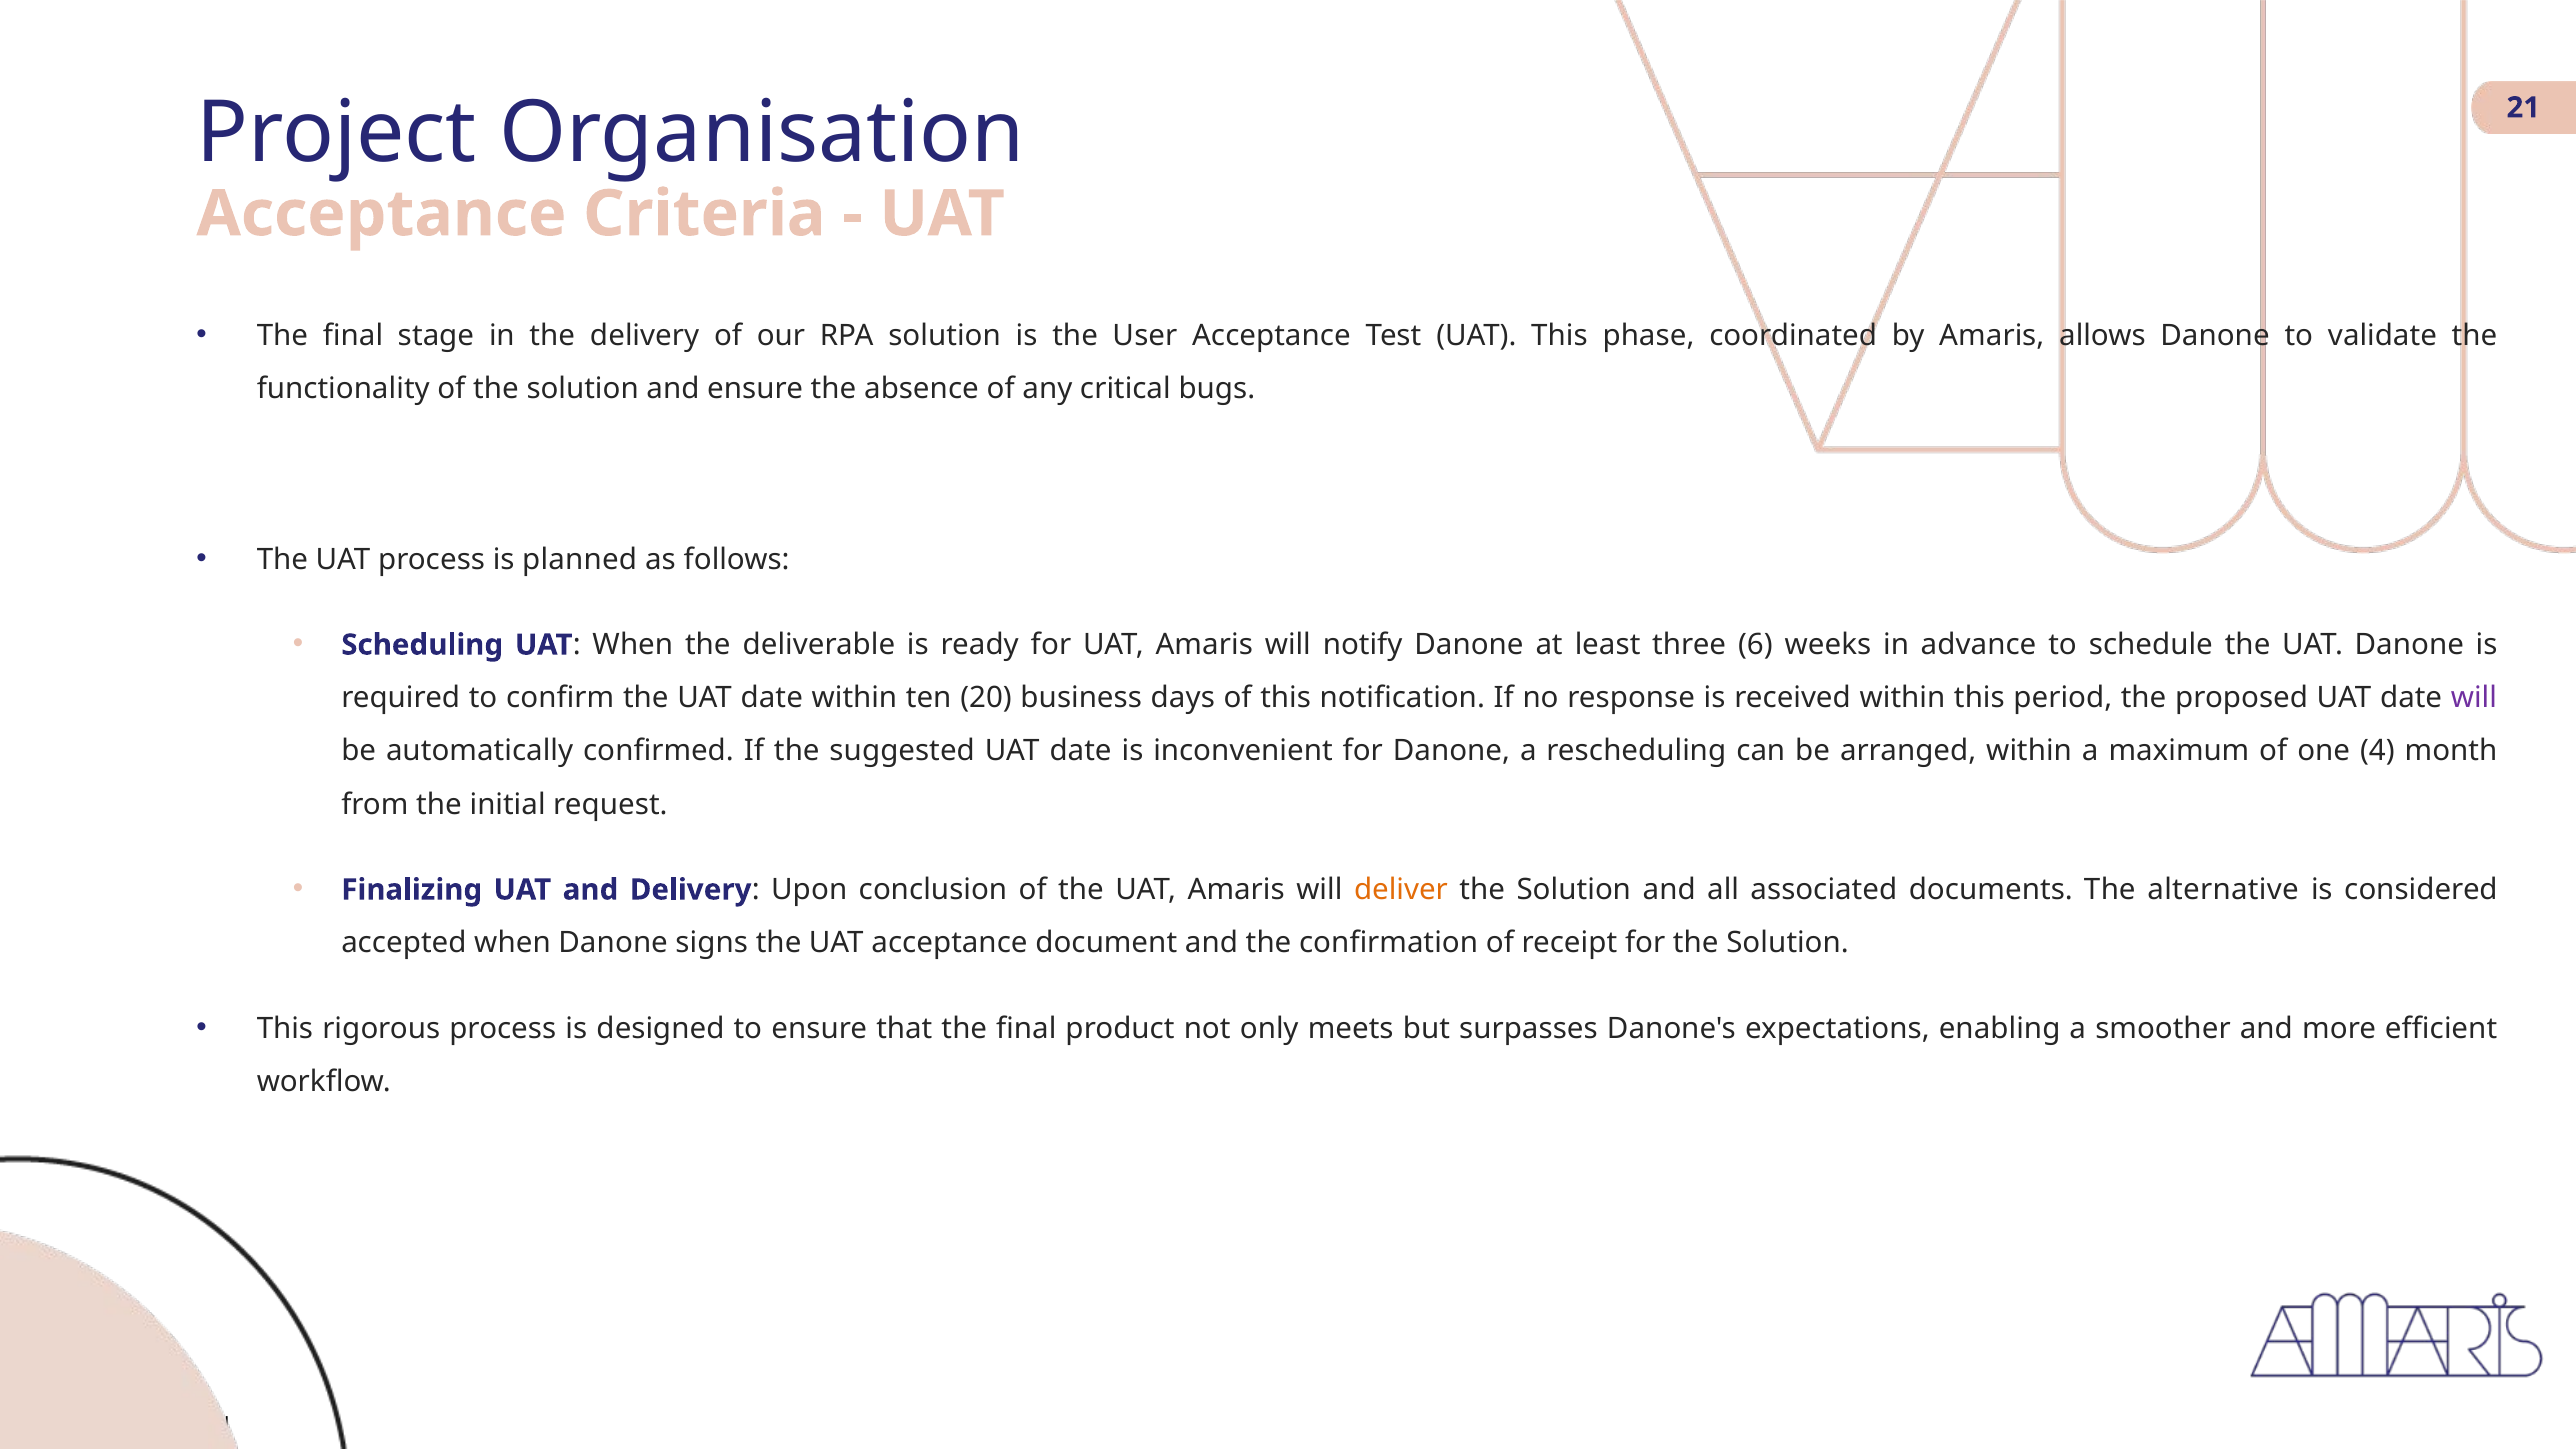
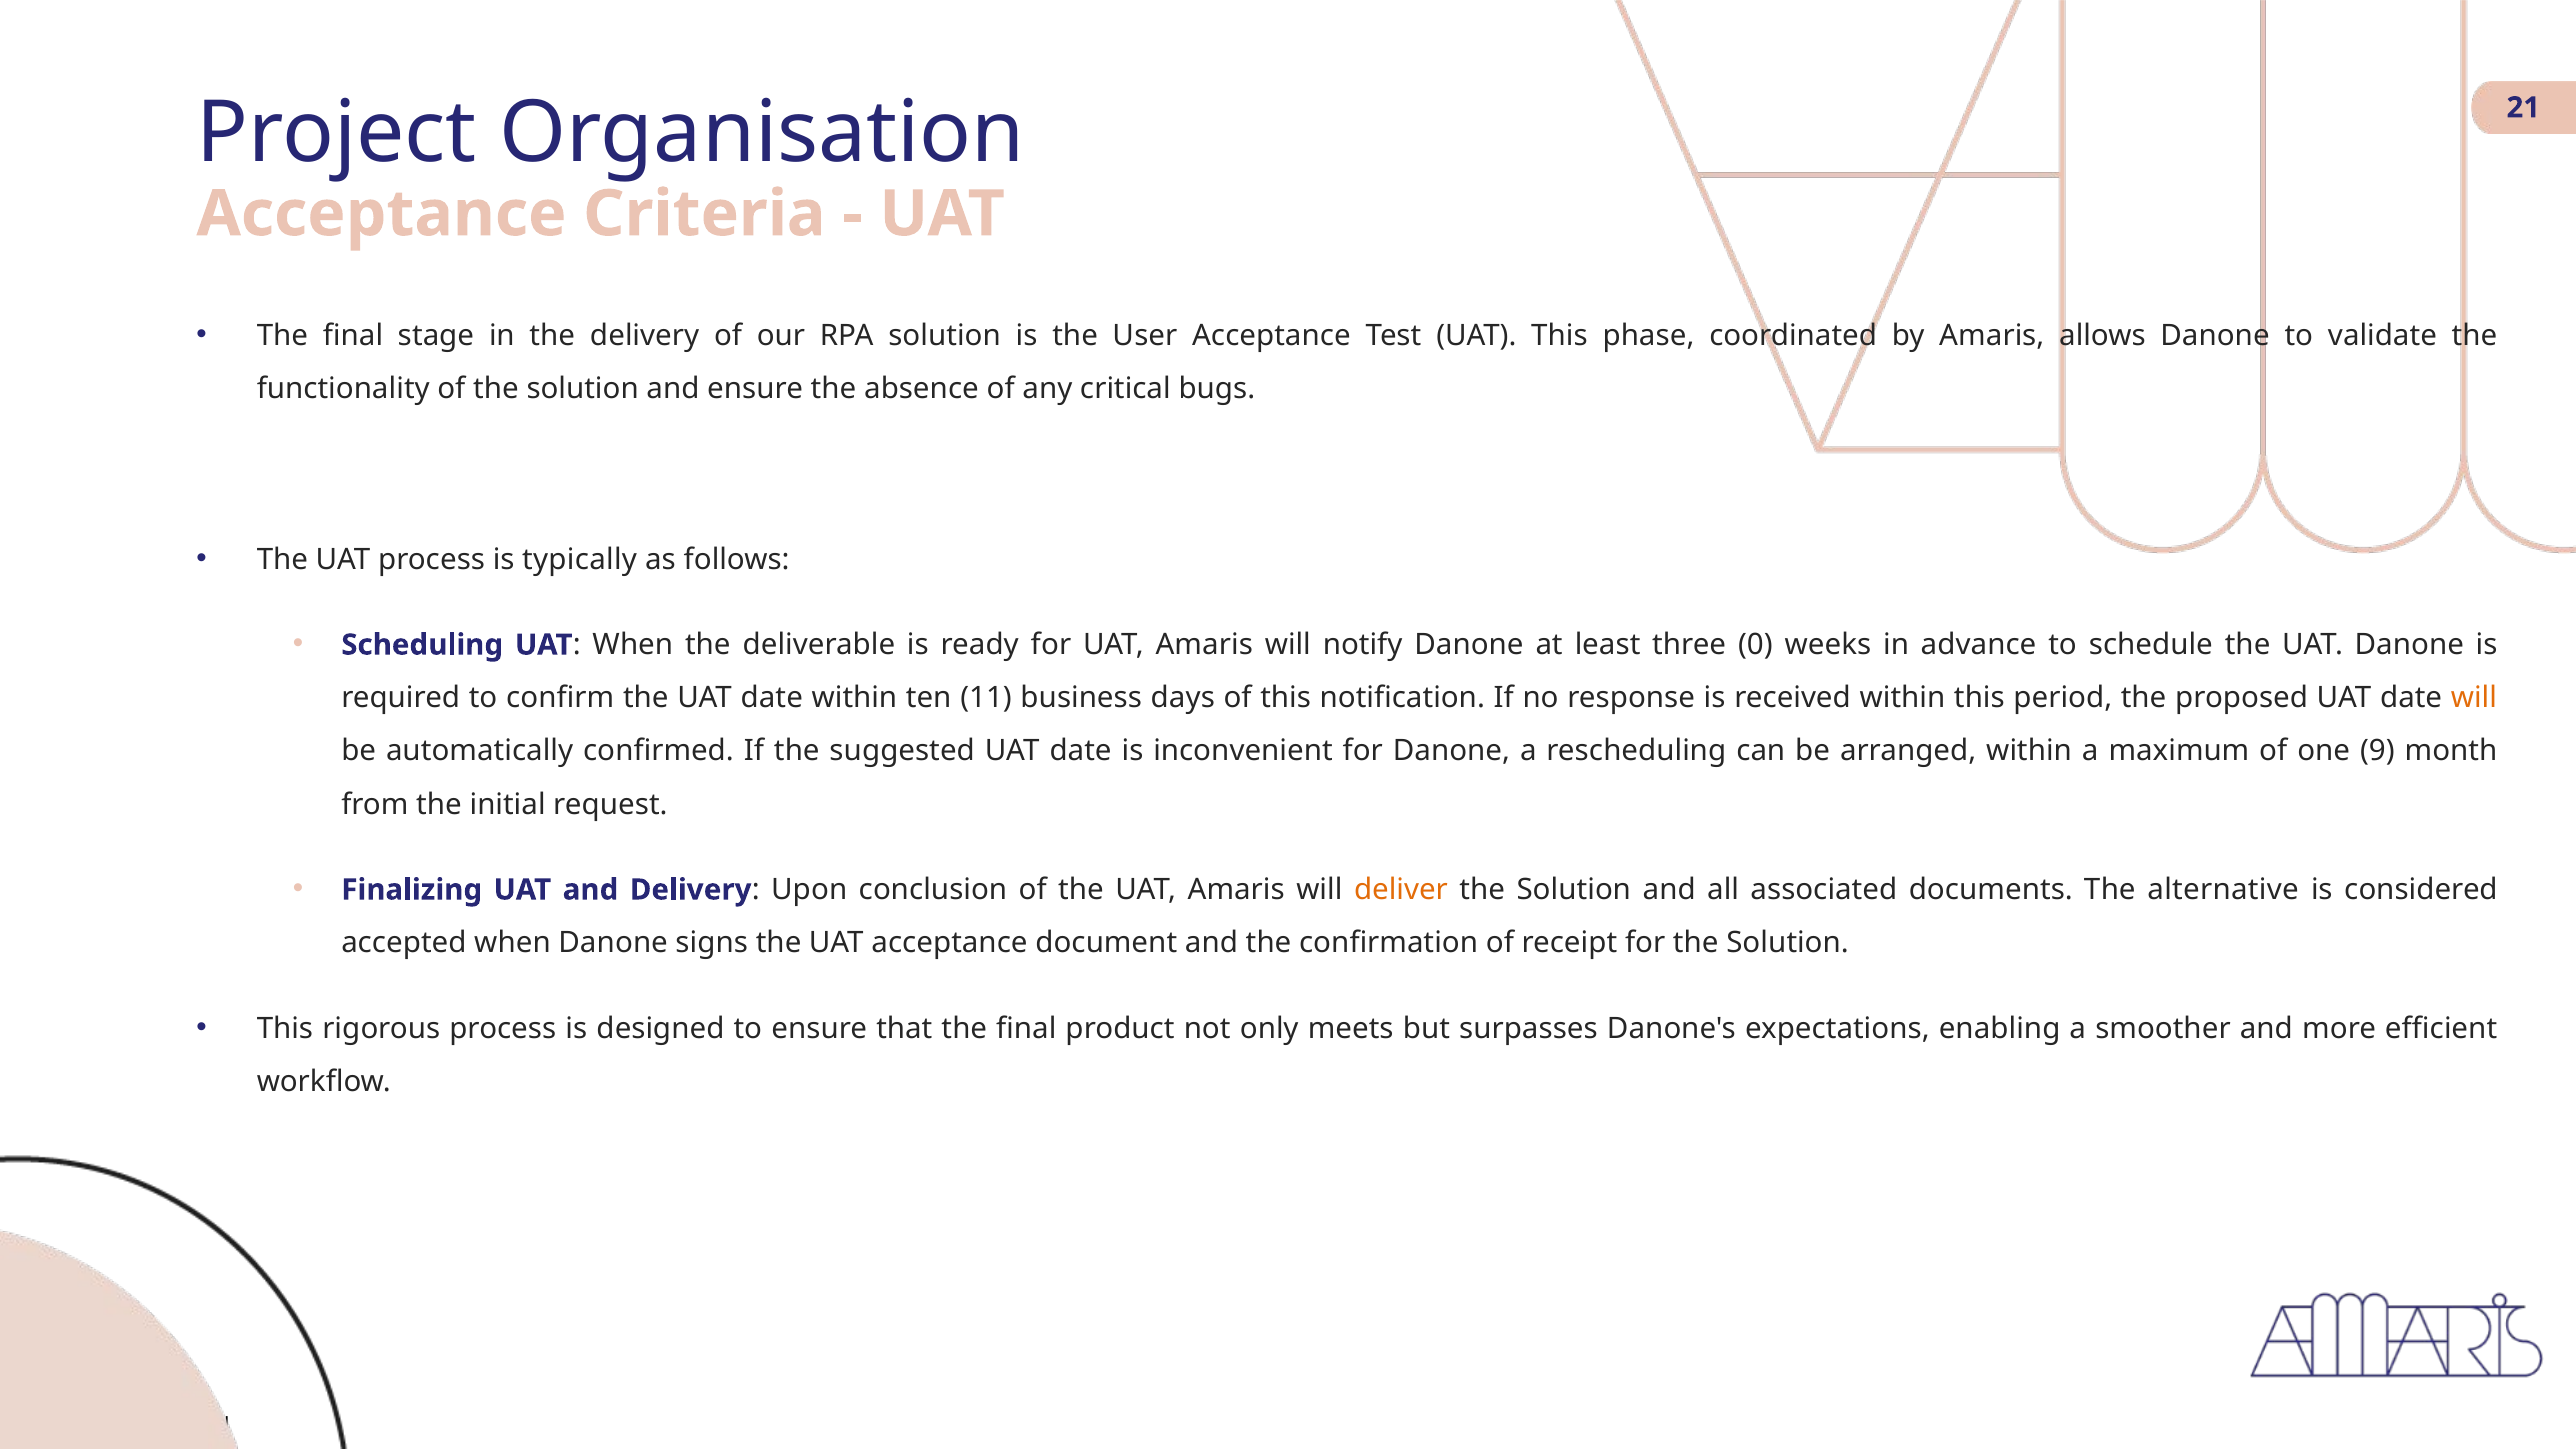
planned: planned -> typically (580, 559)
6: 6 -> 0 (1755, 645)
20: 20 -> 11 (986, 698)
will colour: purple -> orange (2474, 698)
4: 4 -> 9 (2377, 751)
